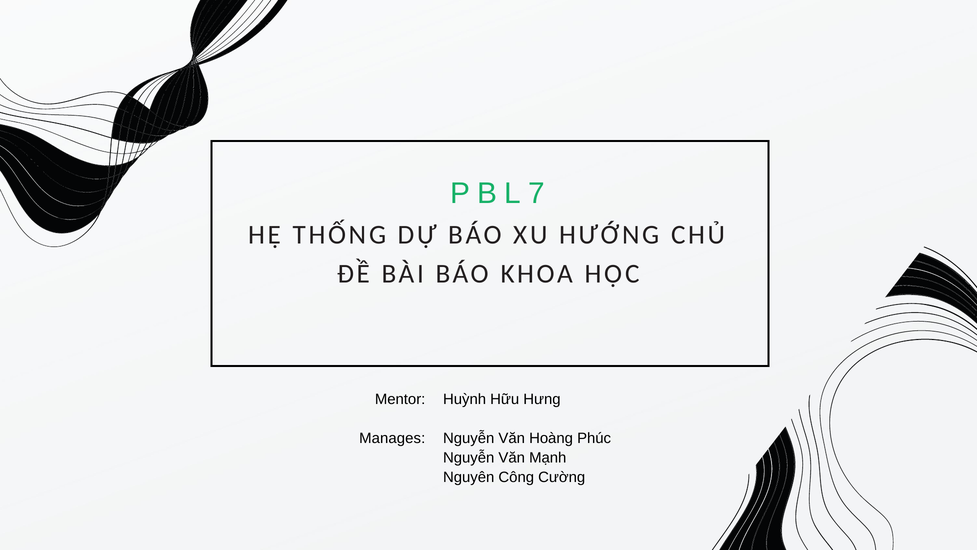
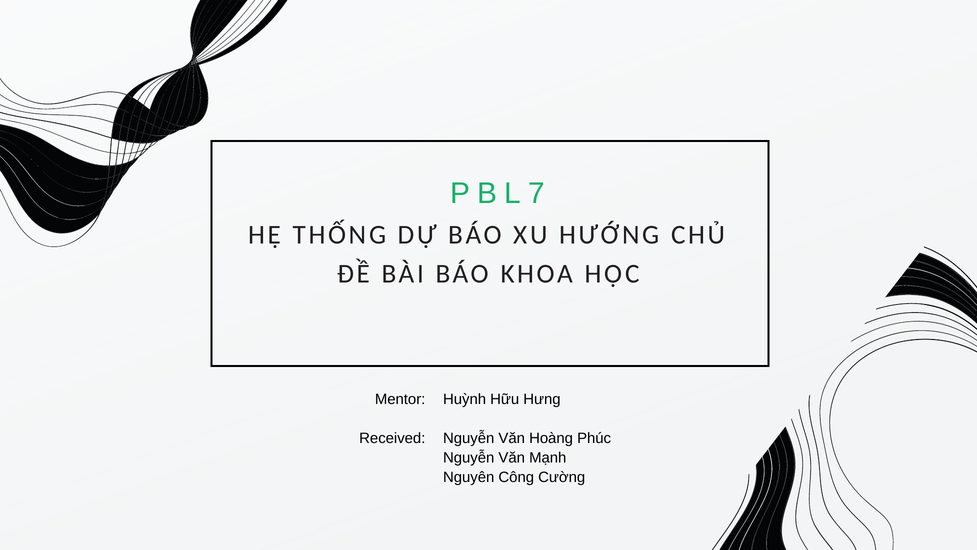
Manages: Manages -> Received (392, 438)
